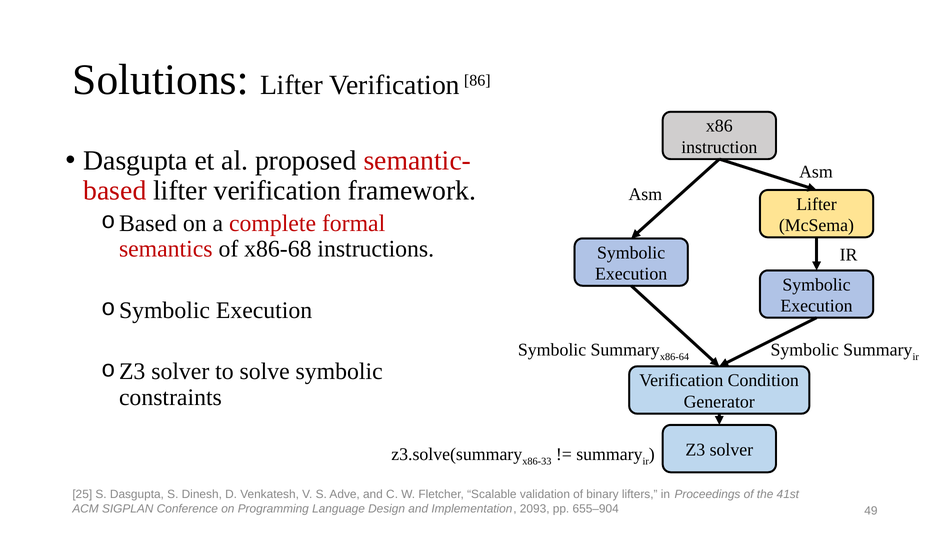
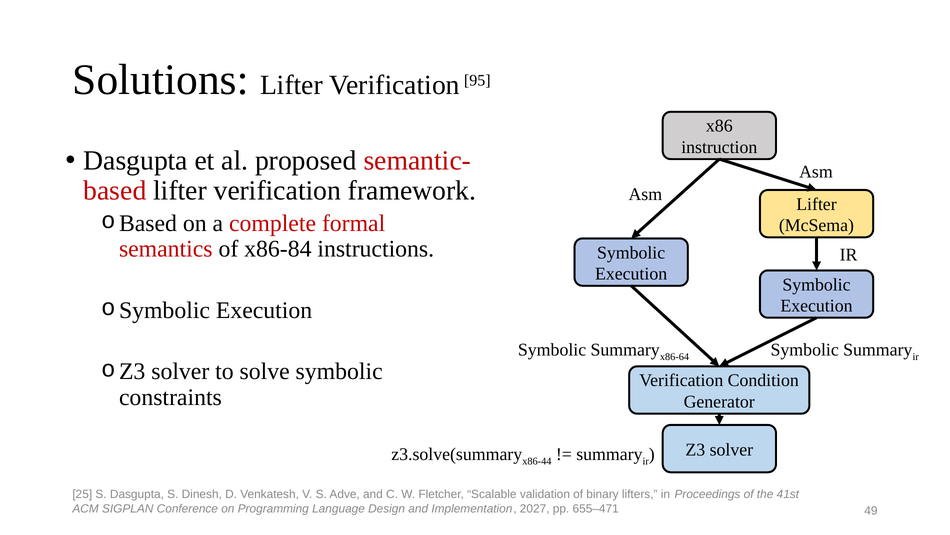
86: 86 -> 95 (477, 81)
x86-68: x86-68 -> x86-84 (278, 249)
x86-33: x86-33 -> x86-44 (537, 461)
2093: 2093 -> 2027 (535, 508)
655–904: 655–904 -> 655–471 (596, 508)
